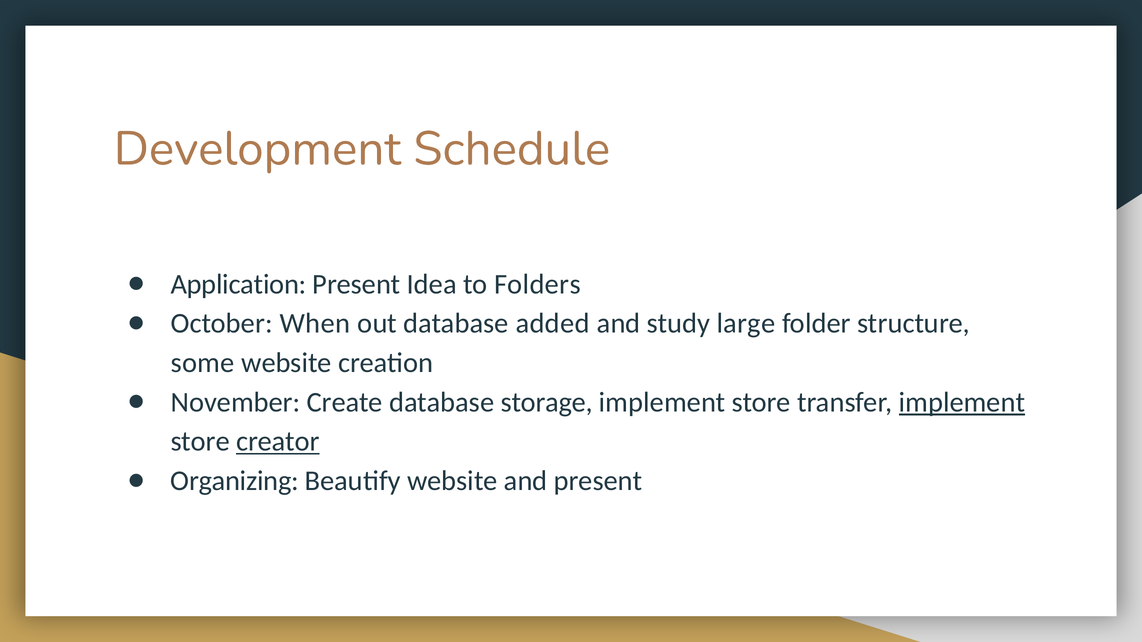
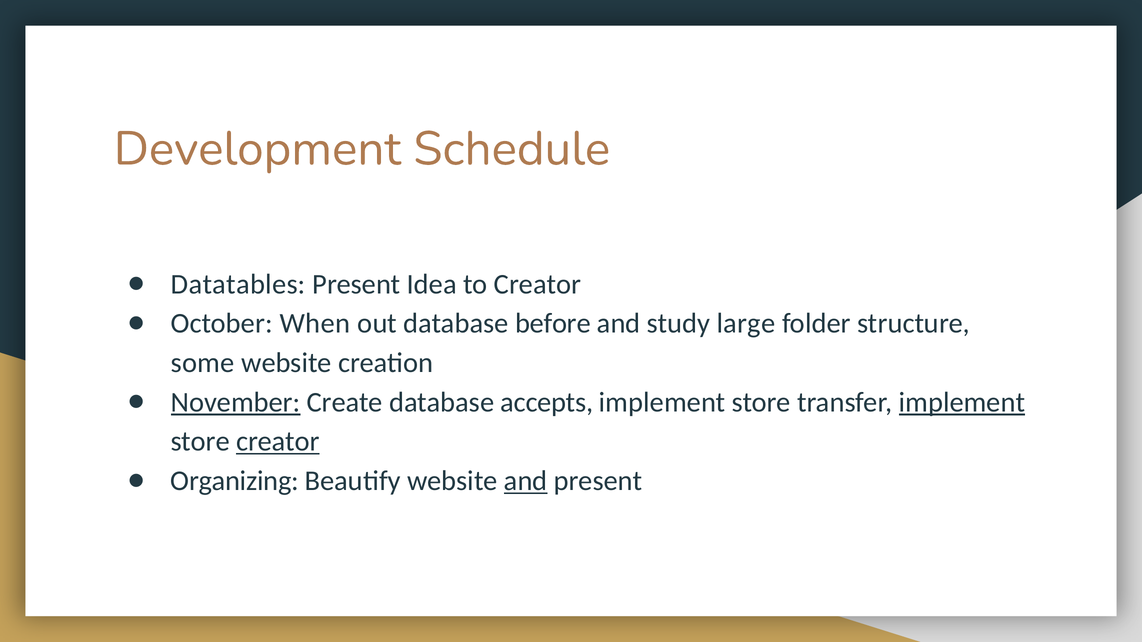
Application: Application -> Datatables (238, 284)
to Folders: Folders -> Creator (538, 284)
added: added -> before (553, 324)
November underline: none -> present (236, 402)
storage: storage -> accepts (547, 402)
and underline: none -> present (526, 481)
